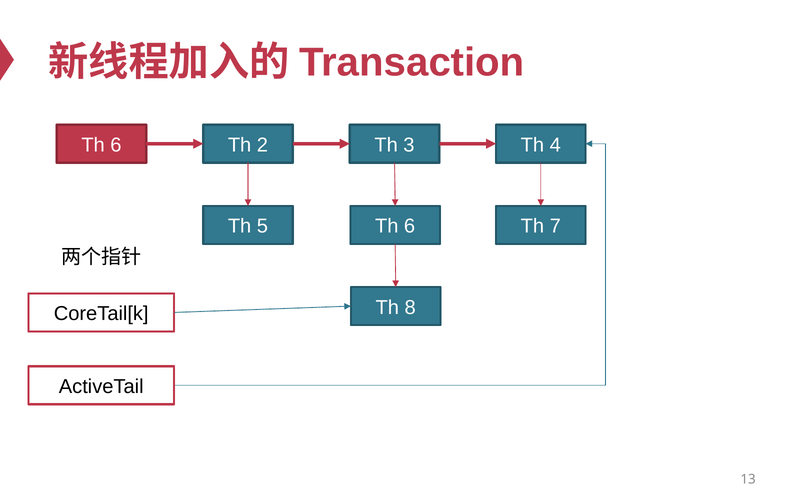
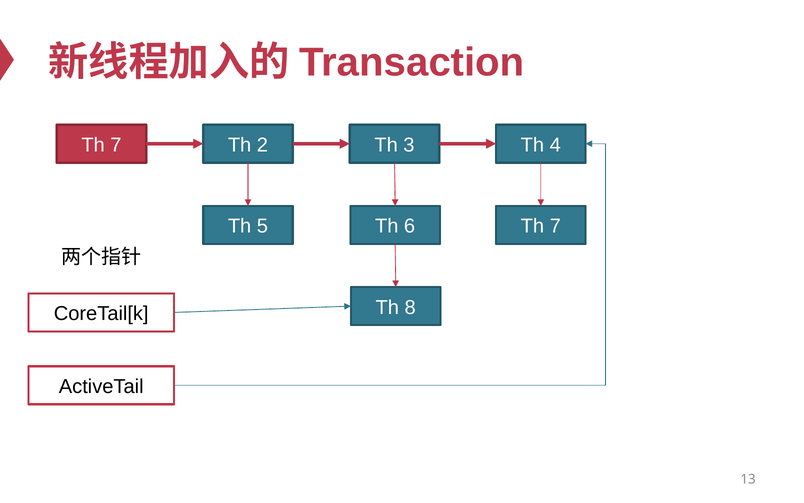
6: 6 -> 7 (116, 145)
